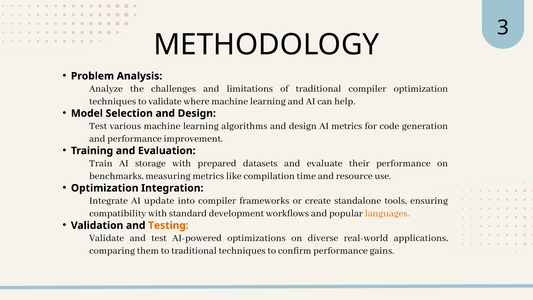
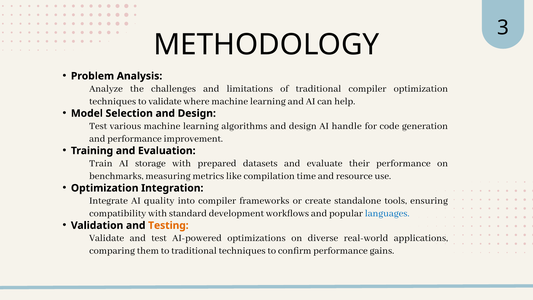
AI metrics: metrics -> handle (347, 126)
update: update -> quality (159, 200)
languages colour: orange -> blue (387, 213)
